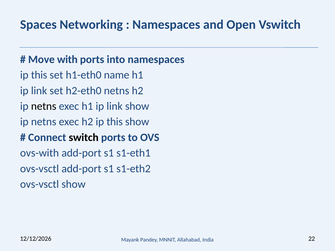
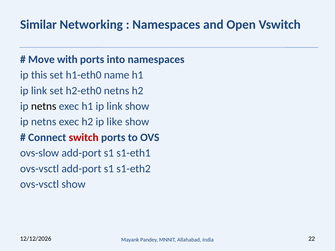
Spaces: Spaces -> Similar (38, 25)
h2 ip this: this -> like (115, 122)
switch colour: black -> red (84, 138)
ovs-with: ovs-with -> ovs-slow (40, 153)
